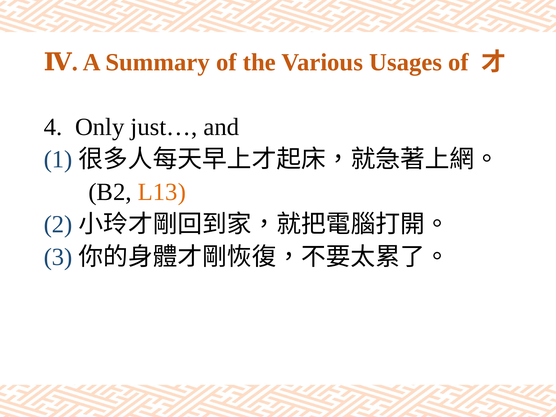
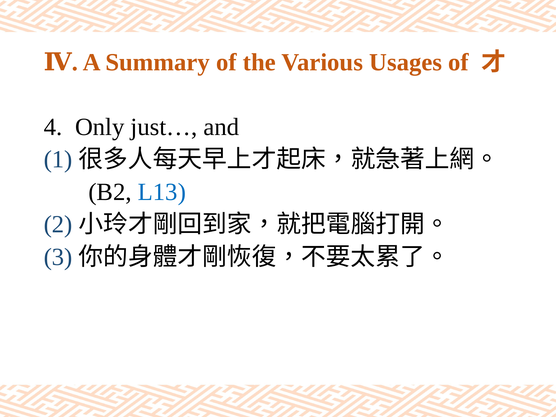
L13 colour: orange -> blue (162, 192)
